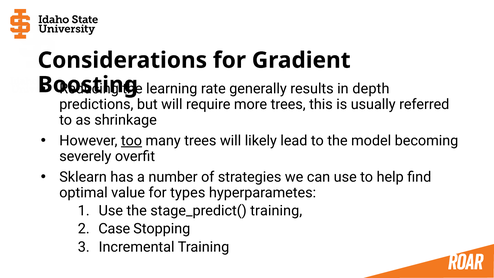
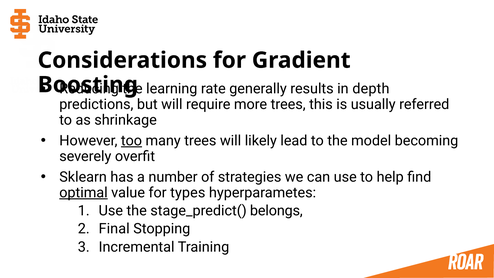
optimal underline: none -> present (83, 192)
stage_predict( training: training -> belongs (276, 211)
Case: Case -> Final (114, 229)
